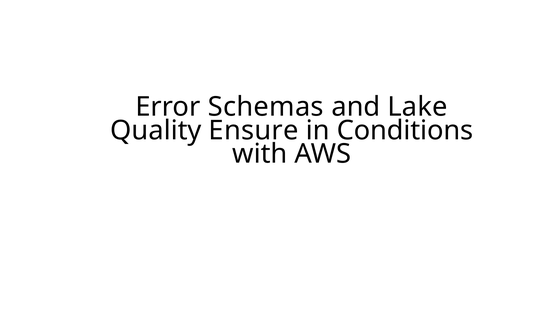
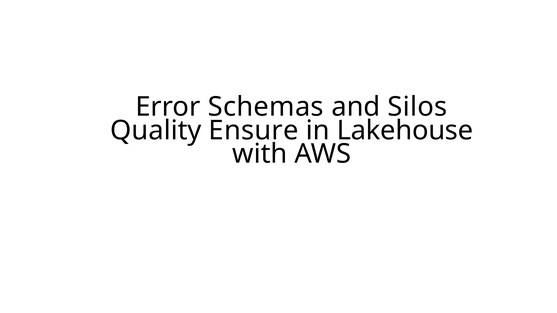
Lake: Lake -> Silos (418, 107)
Conditions: Conditions -> Lakehouse (405, 130)
